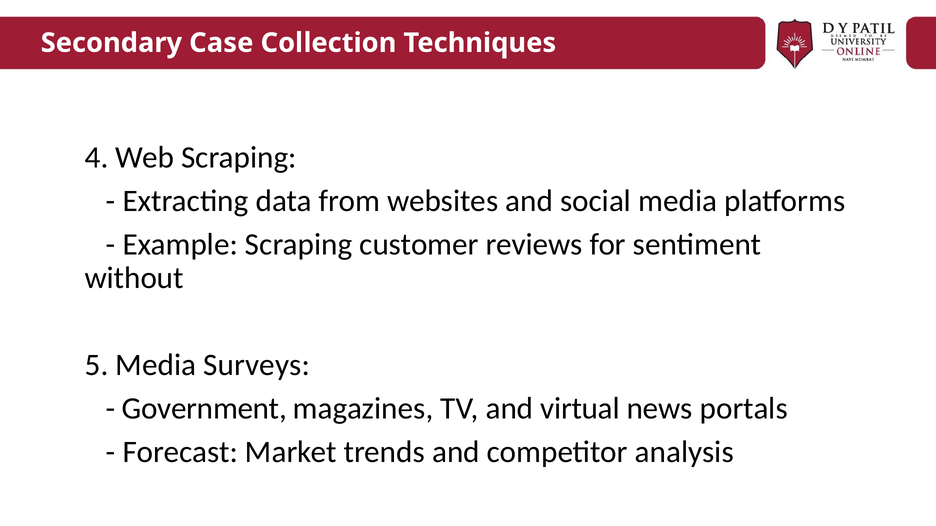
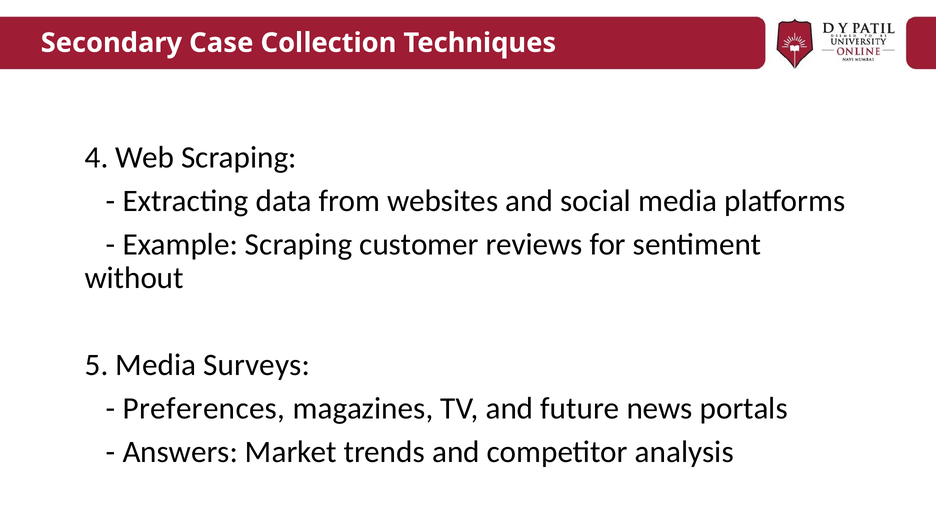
Government: Government -> Preferences (204, 409)
virtual: virtual -> future (580, 409)
Forecast: Forecast -> Answers (180, 452)
